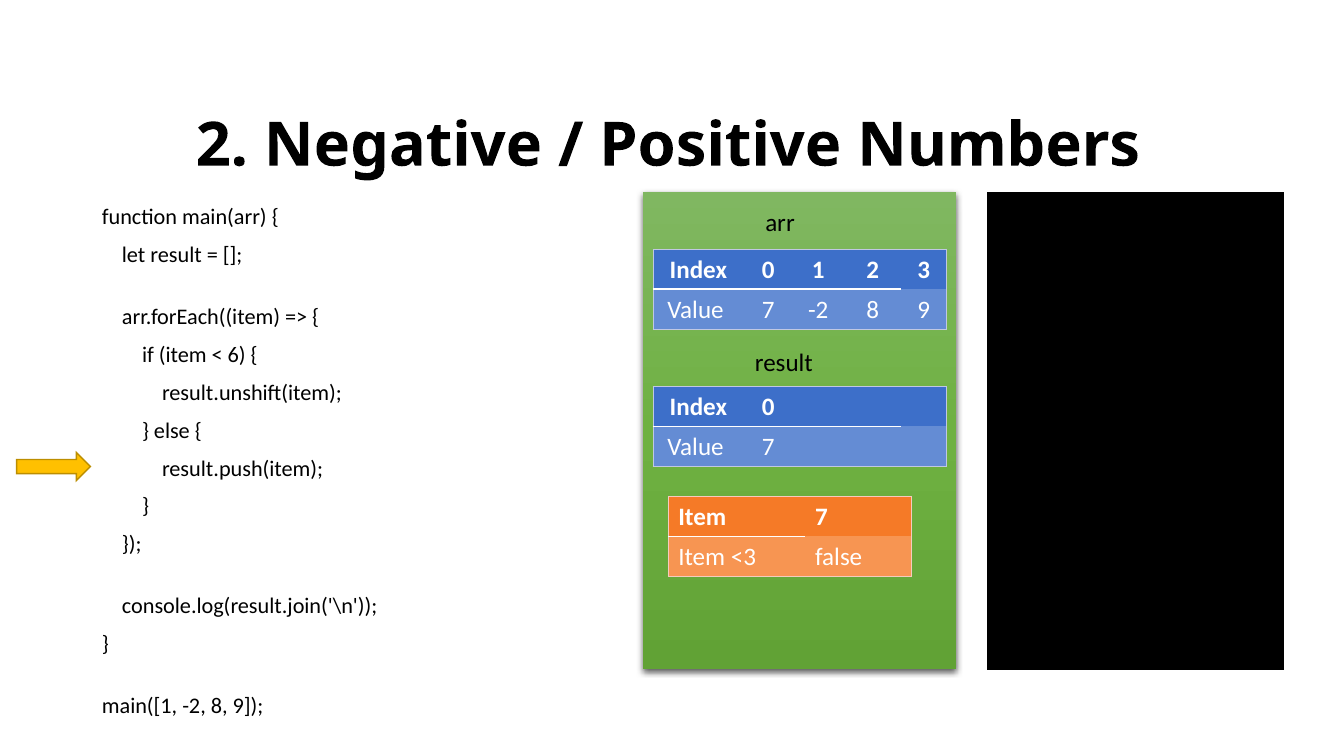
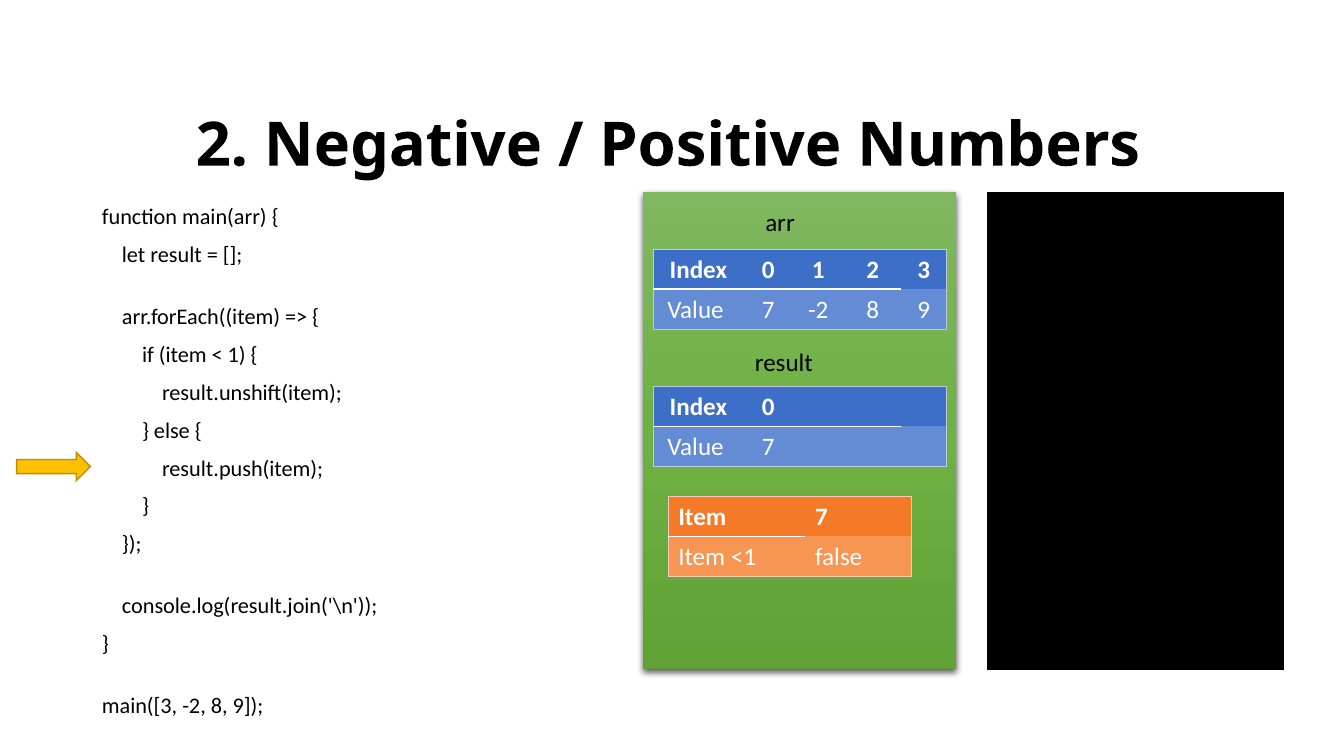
6: 6 -> 1 (237, 355)
<3: <3 -> <1 (743, 557)
main([1: main([1 -> main([3 (140, 706)
